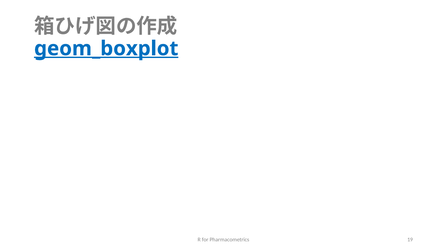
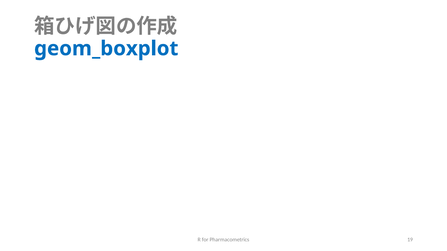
geom_boxplot underline: present -> none (106, 49)
